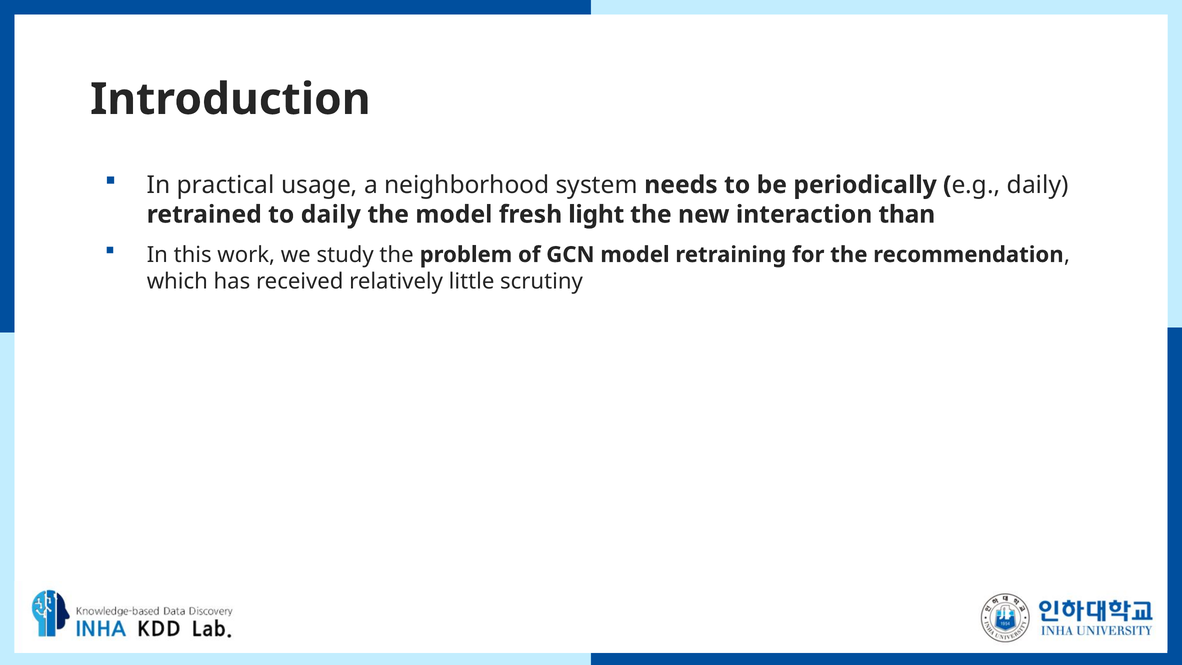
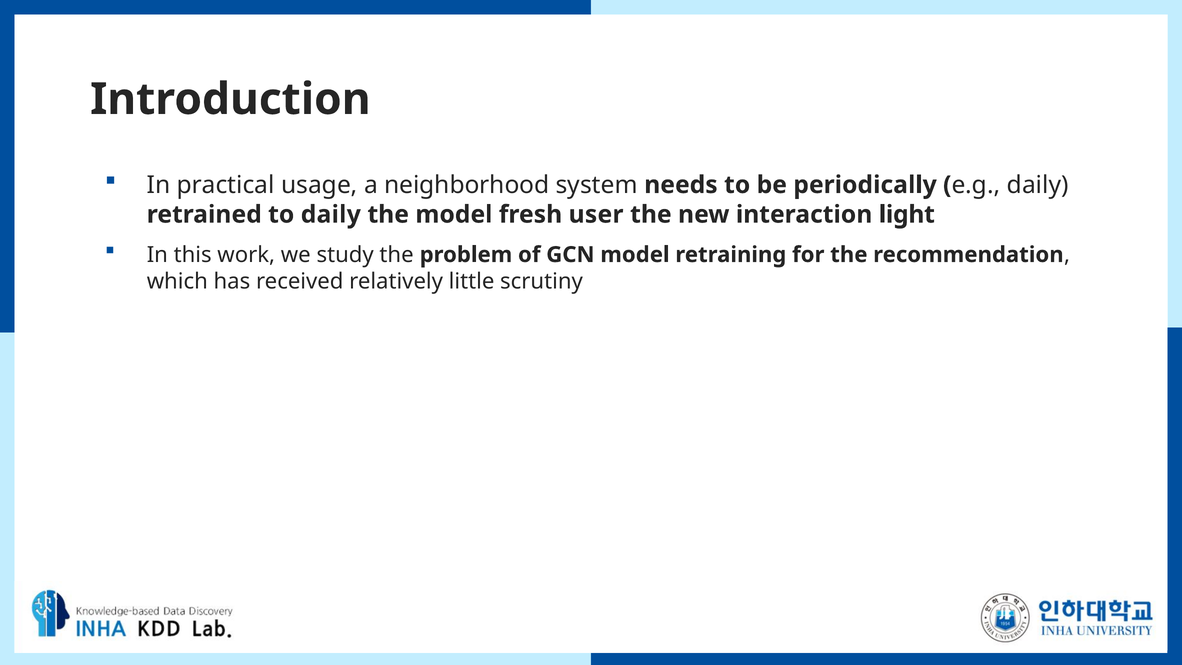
light: light -> user (596, 214)
than: than -> light (907, 214)
